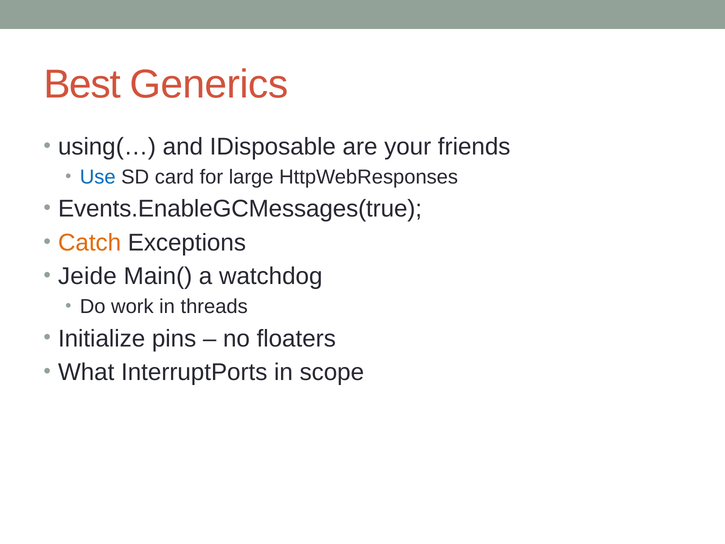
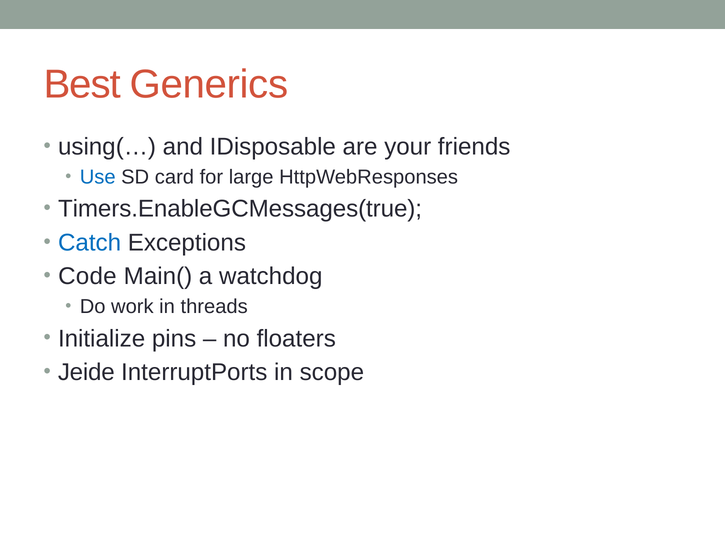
Events.EnableGCMessages(true: Events.EnableGCMessages(true -> Timers.EnableGCMessages(true (240, 209)
Catch colour: orange -> blue (90, 243)
Jeide: Jeide -> Code (87, 276)
What: What -> Jeide (86, 372)
